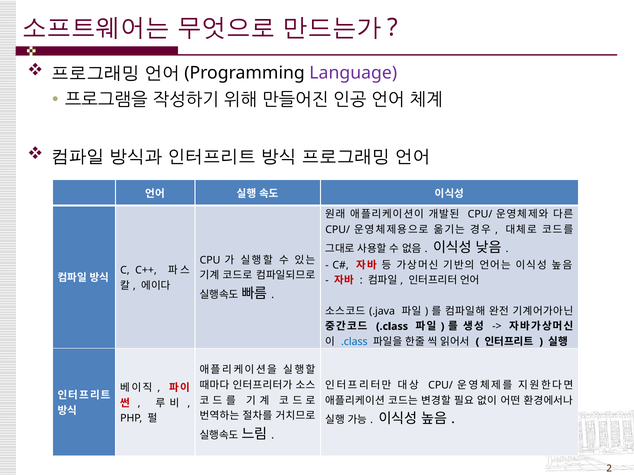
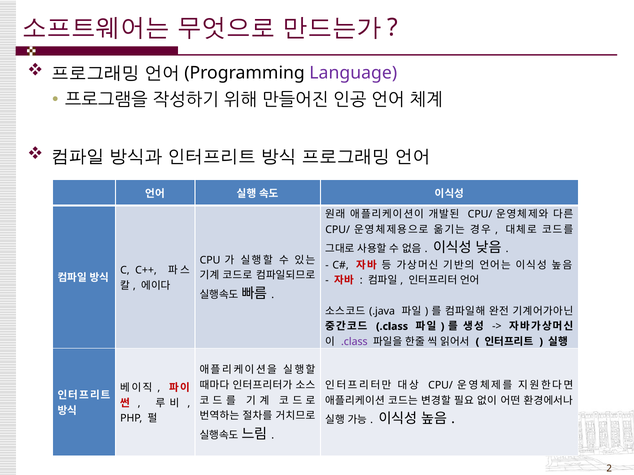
.class colour: blue -> purple (354, 342)
